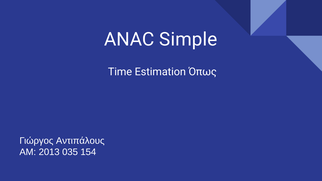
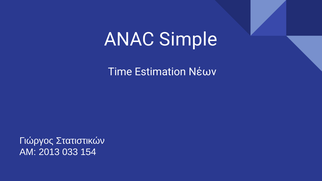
Όπως: Όπως -> Νέων (203, 72)
Αντιπάλους: Αντιπάλους -> Στατιστικών (80, 141)
035: 035 -> 033 (70, 152)
